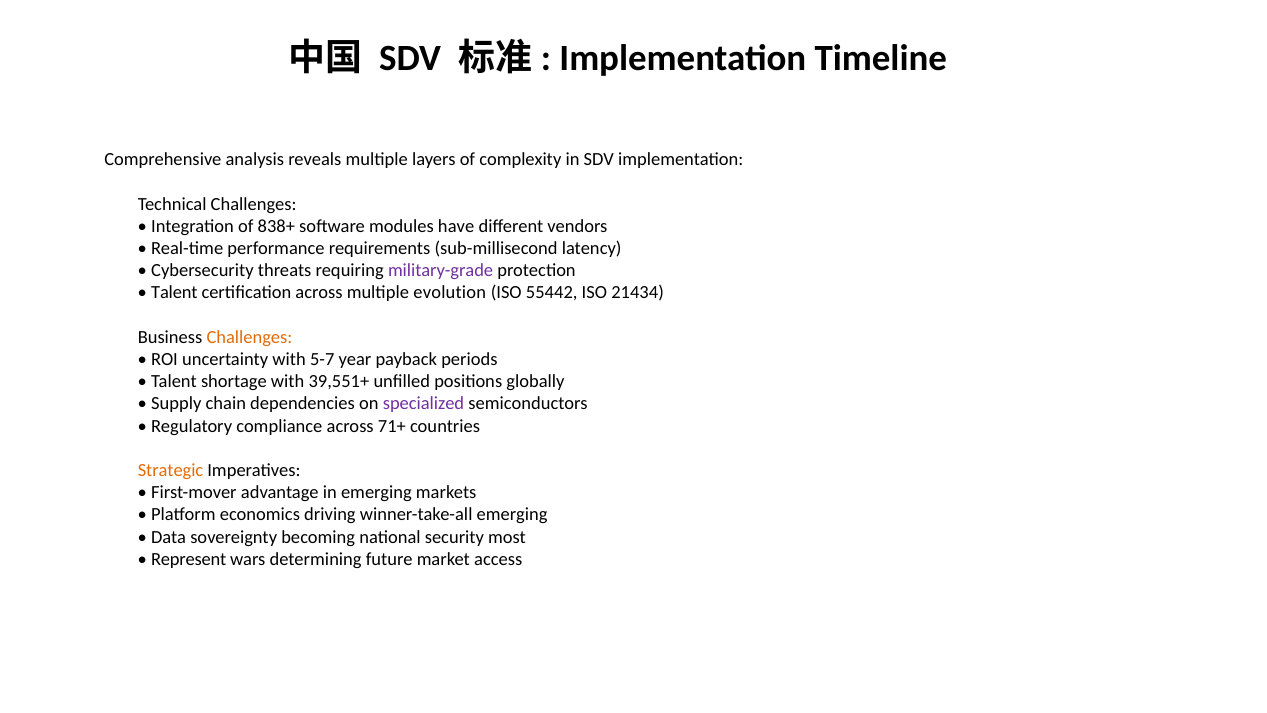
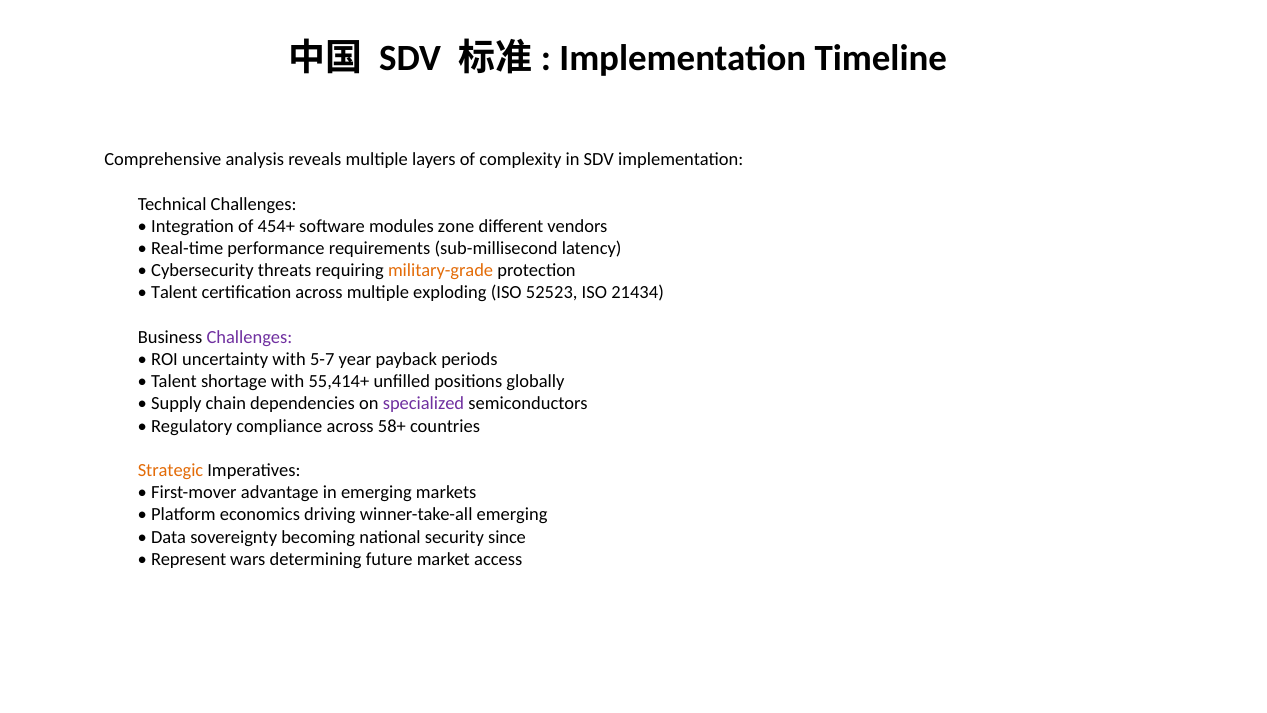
838+: 838+ -> 454+ (276, 226)
have: have -> zone (456, 226)
military-grade colour: purple -> orange (441, 271)
evolution: evolution -> exploding (450, 293)
55442: 55442 -> 52523 (552, 293)
Challenges colour: orange -> purple (249, 337)
39,551+: 39,551+ -> 55,414+ (339, 381)
71+: 71+ -> 58+ (392, 426)
most: most -> since (507, 537)
